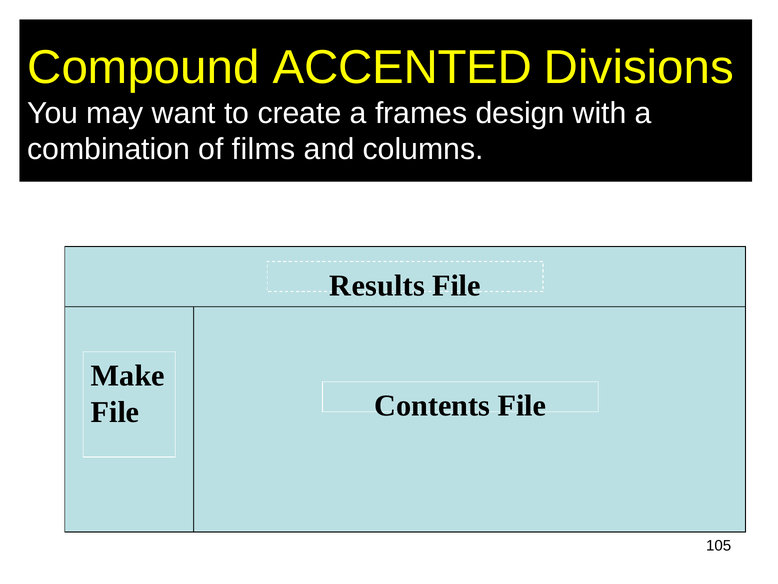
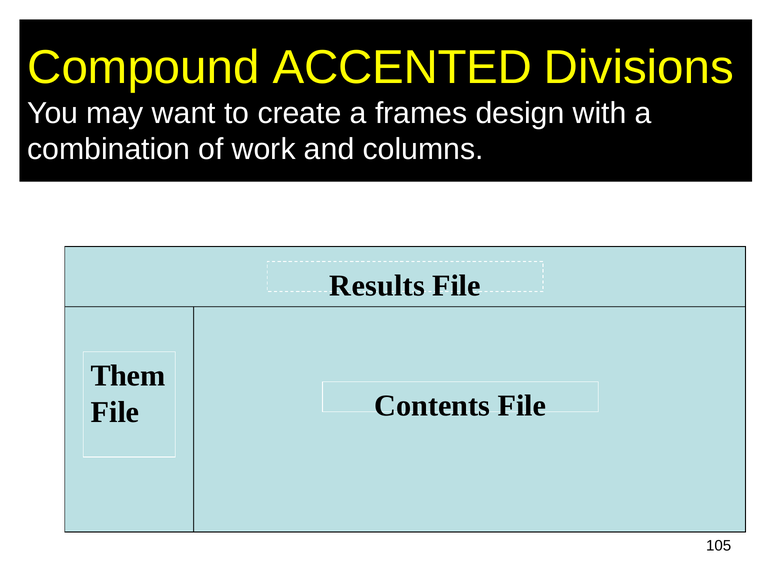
films: films -> work (264, 149)
Make: Make -> Them (128, 376)
